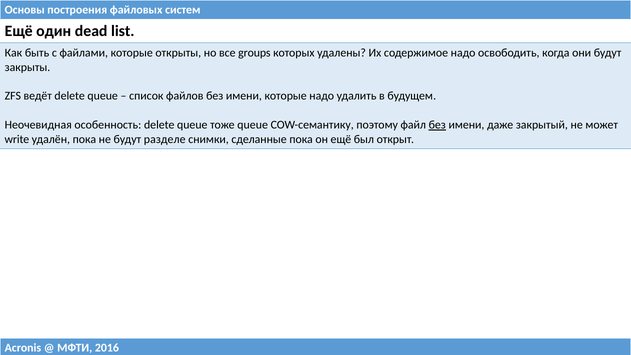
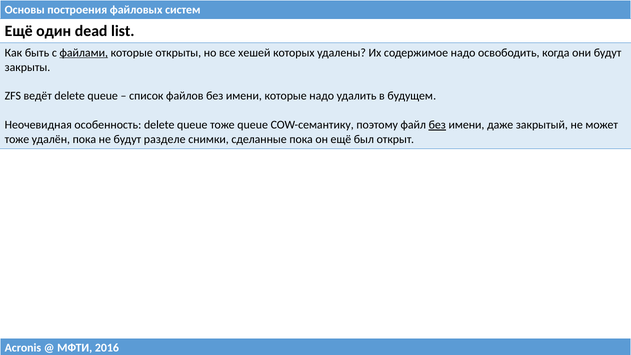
файлами underline: none -> present (84, 53)
groups: groups -> хешей (254, 53)
write: write -> тоже (17, 139)
